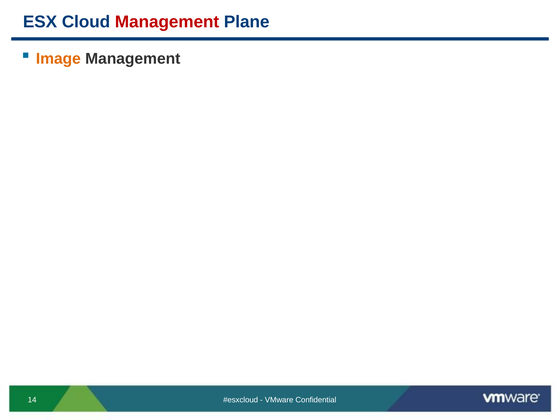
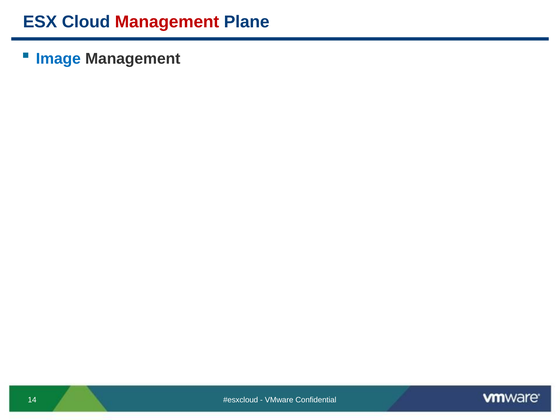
Image colour: orange -> blue (58, 59)
